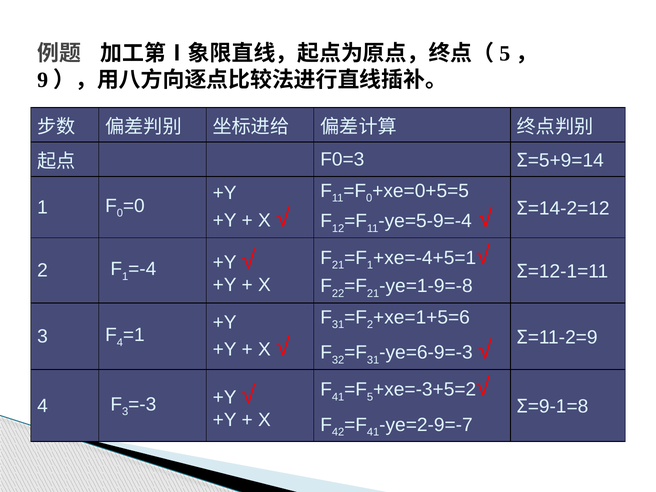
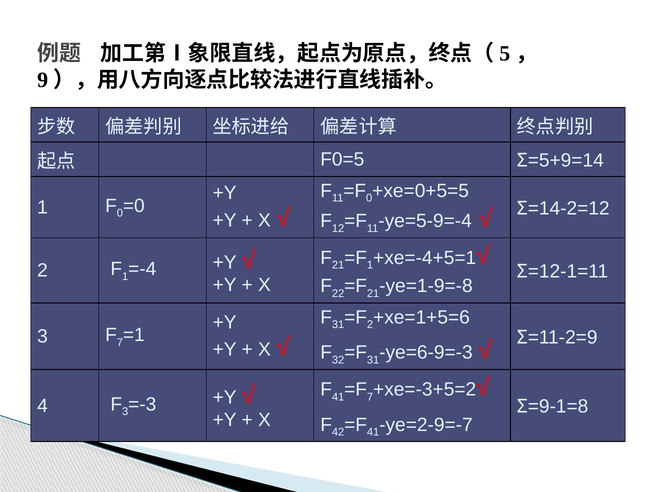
F0=3: F0=3 -> F0=5 (342, 160)
4: 4 -> 7 (120, 342)
5: 5 -> 7 (370, 397)
